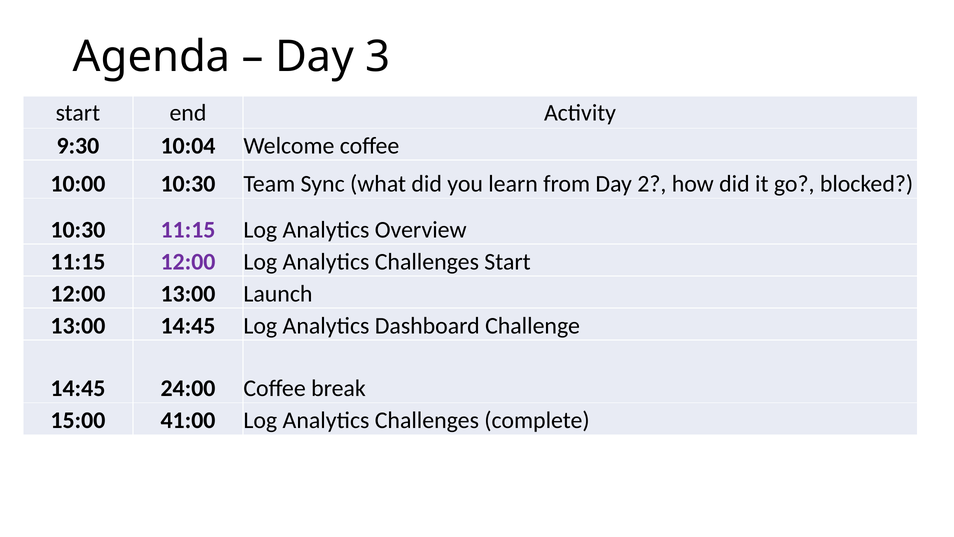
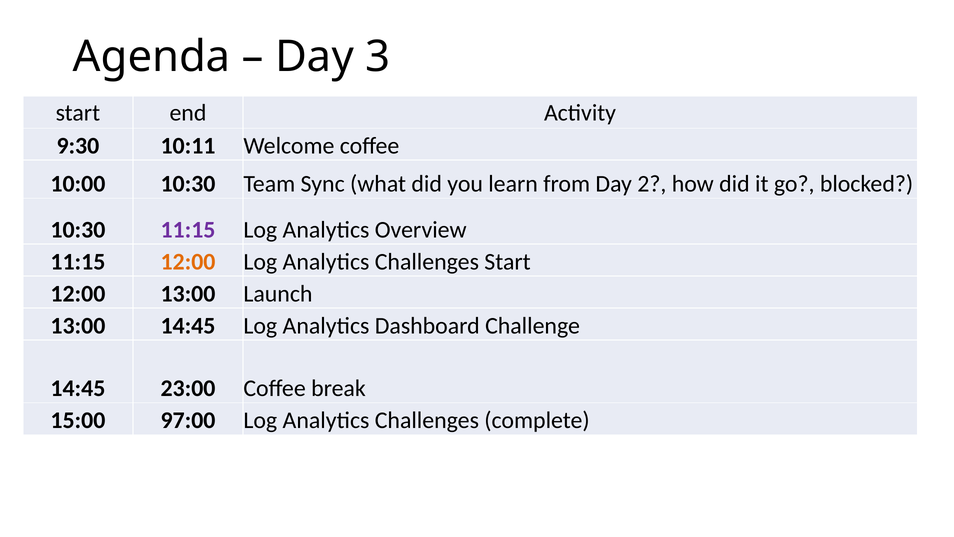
10:04: 10:04 -> 10:11 (188, 146)
12:00 colour: purple -> orange (188, 262)
24:00: 24:00 -> 23:00 (188, 388)
41:00: 41:00 -> 97:00 (188, 420)
